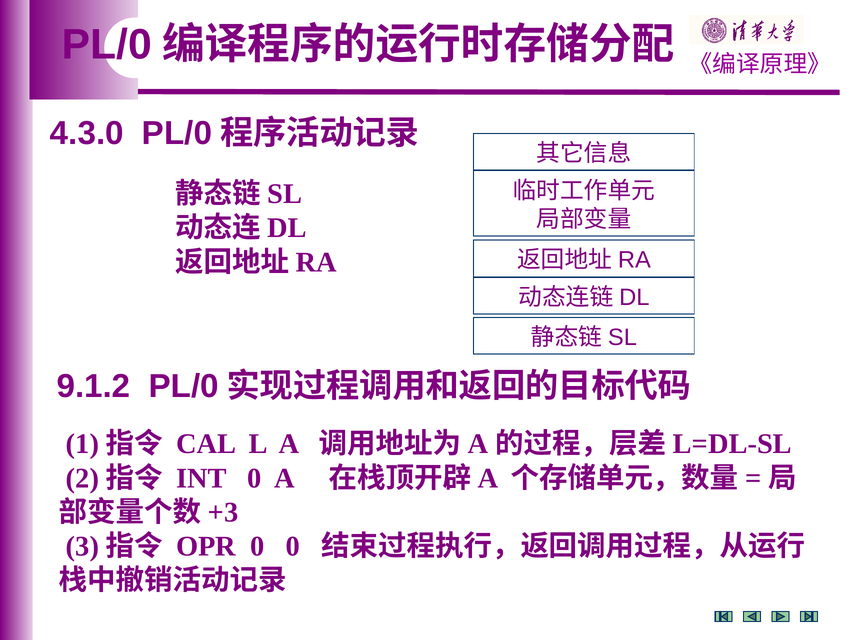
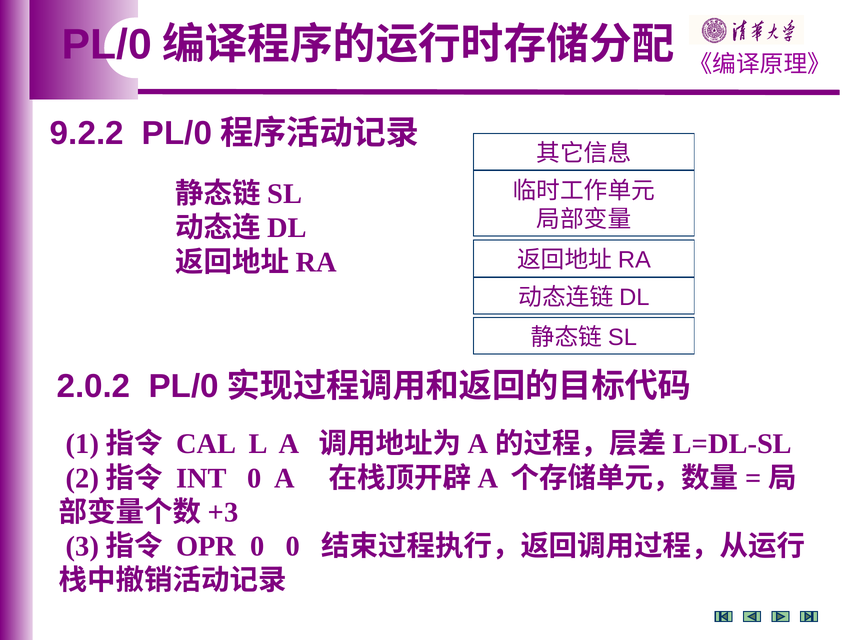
4.3.0: 4.3.0 -> 9.2.2 (87, 133)
9.1.2: 9.1.2 -> 2.0.2 (94, 387)
